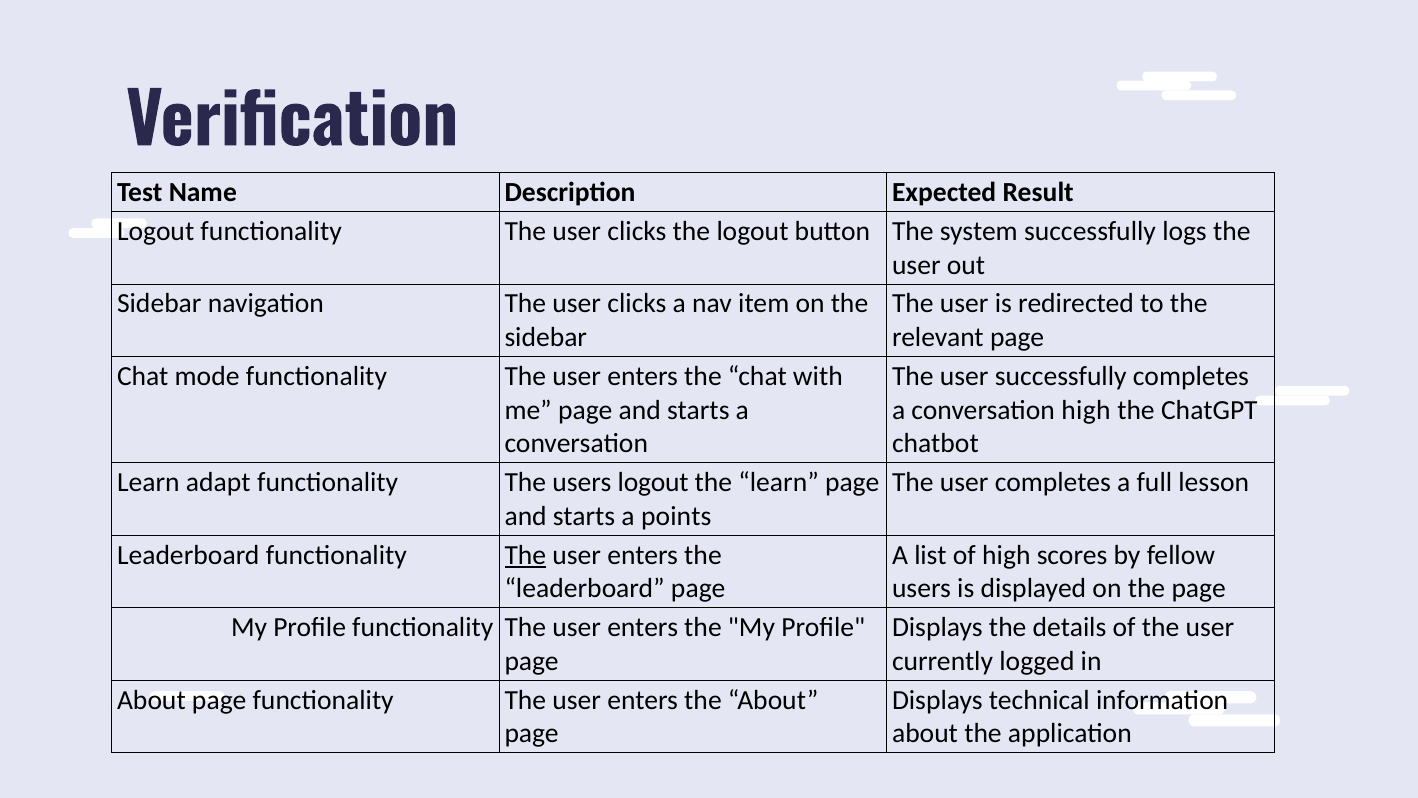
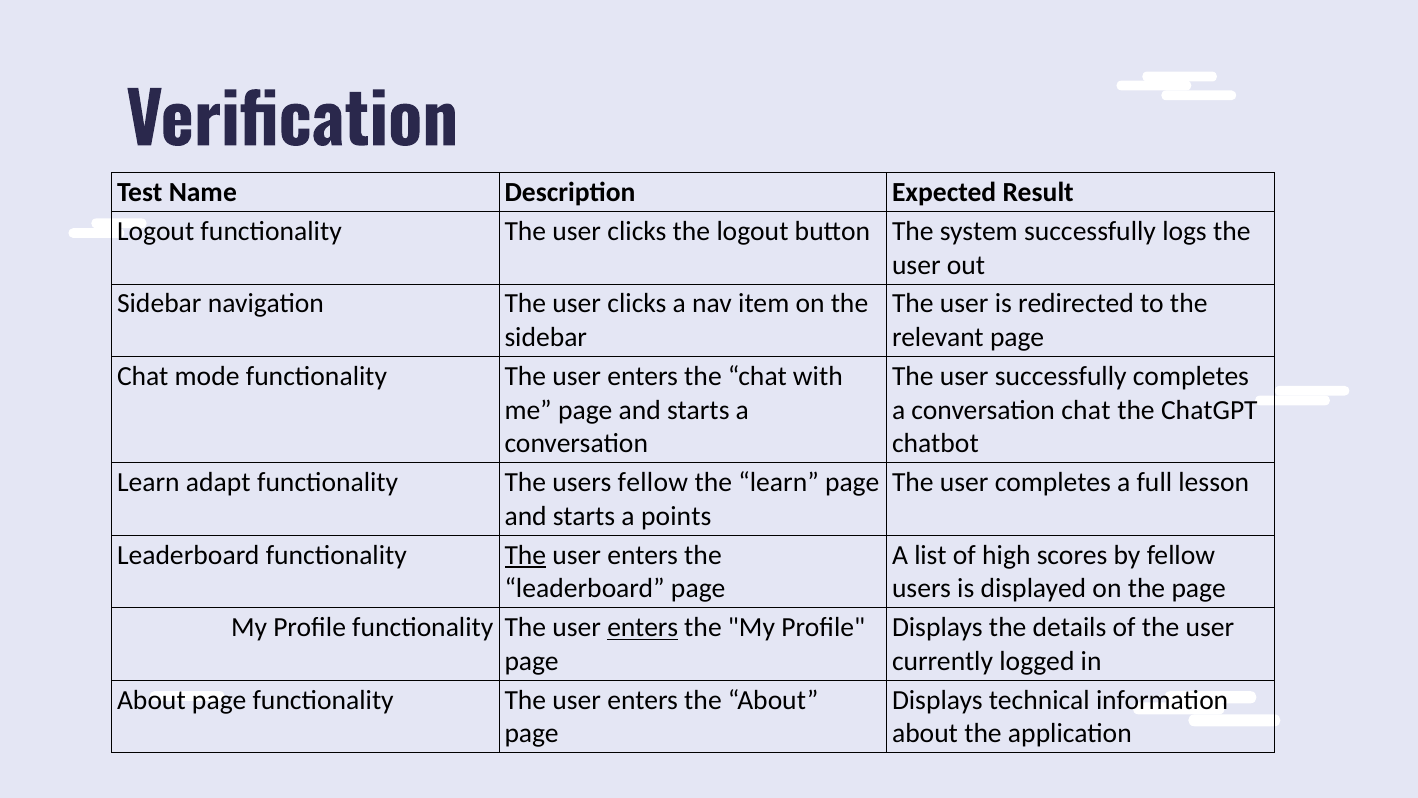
conversation high: high -> chat (1086, 410)
users logout: logout -> fellow (653, 482)
enters underline: none -> present (643, 627)
